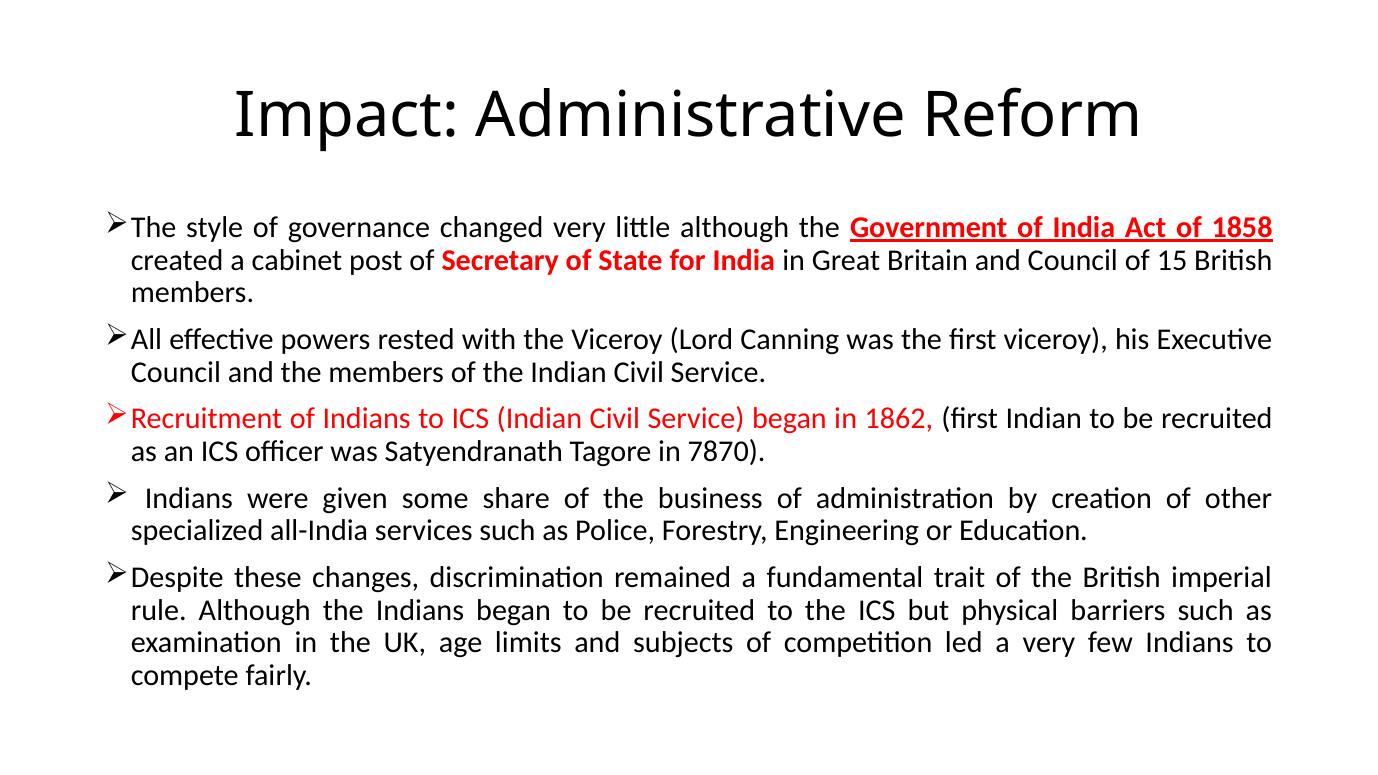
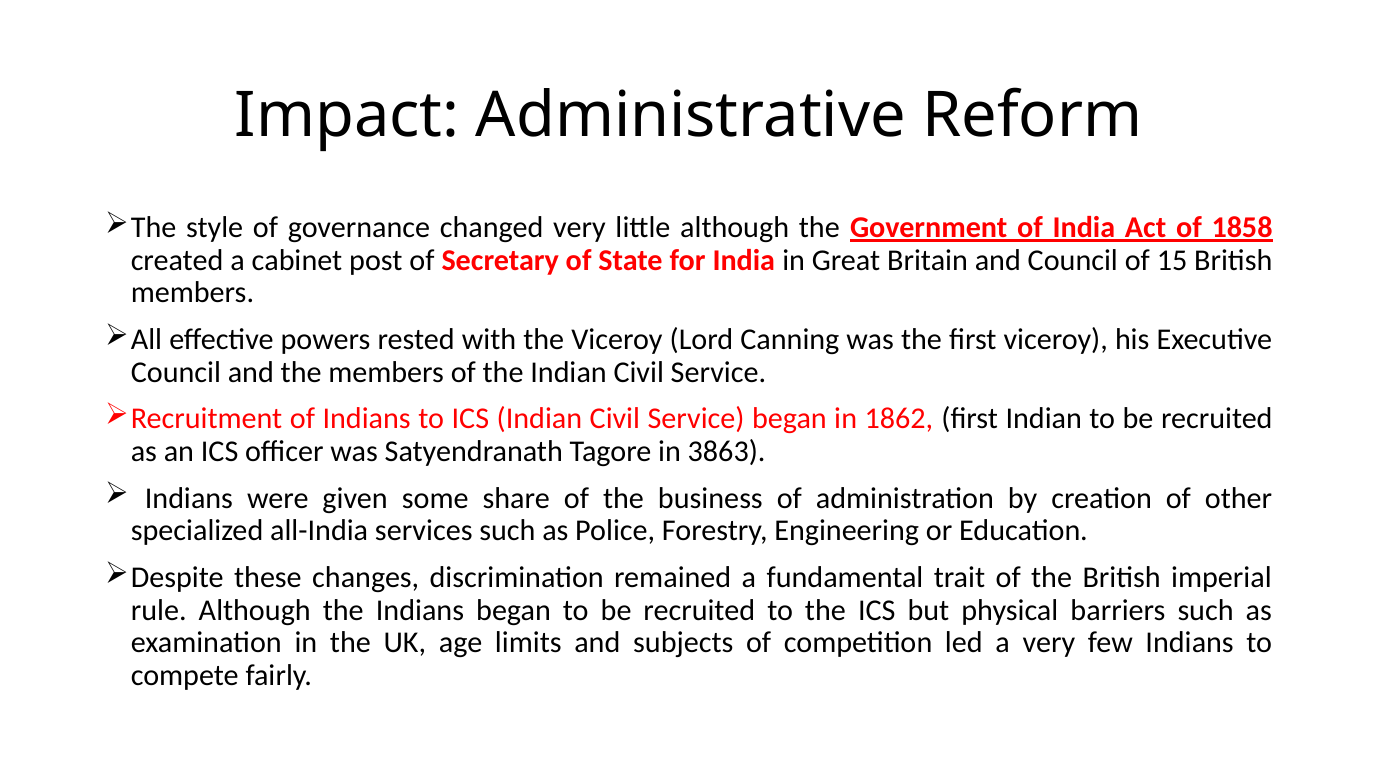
7870: 7870 -> 3863 (727, 452)
